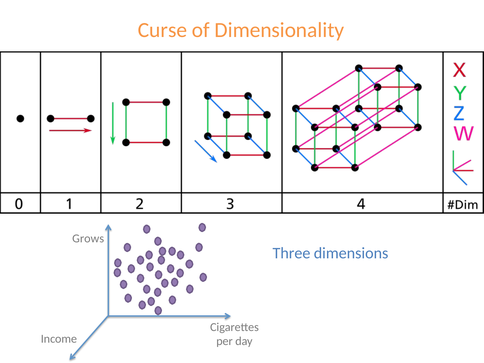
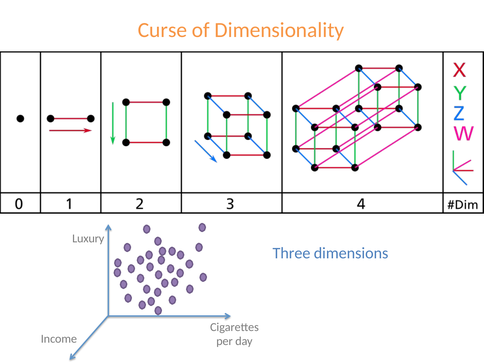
Grows: Grows -> Luxury (88, 238)
